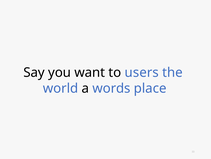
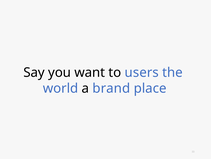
words: words -> brand (111, 88)
